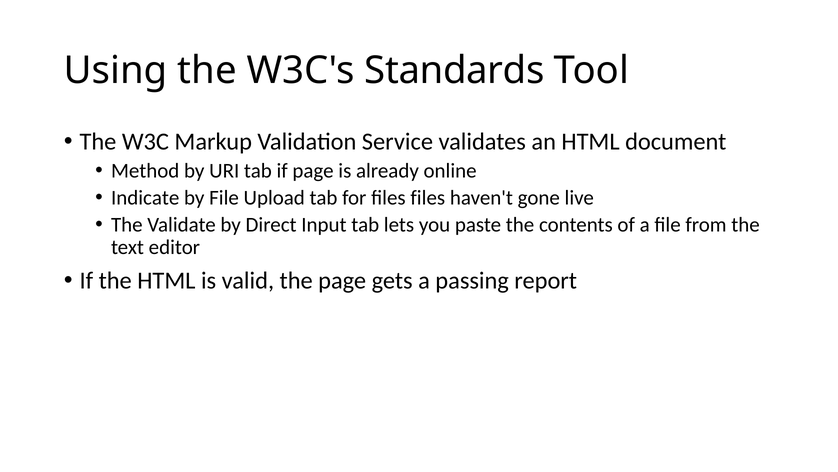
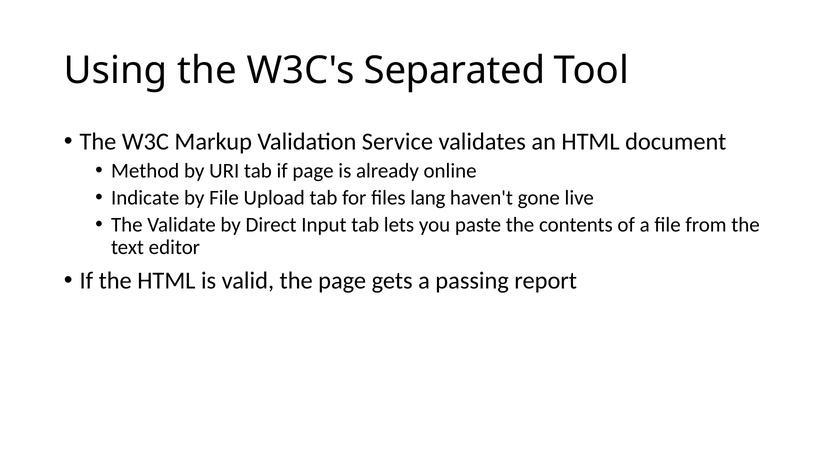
Standards: Standards -> Separated (455, 70)
files files: files -> lang (428, 197)
